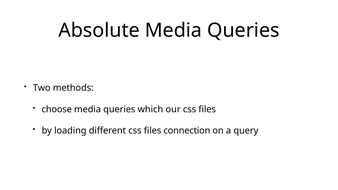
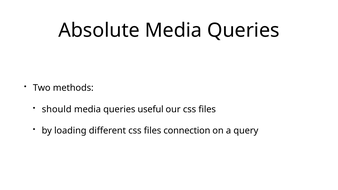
choose: choose -> should (57, 109)
which: which -> useful (151, 109)
